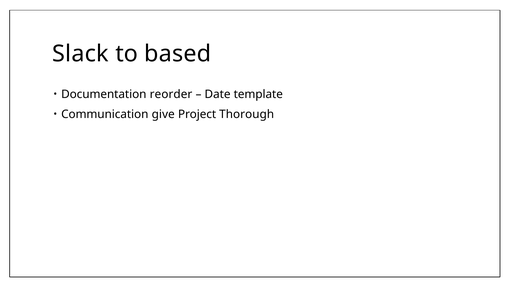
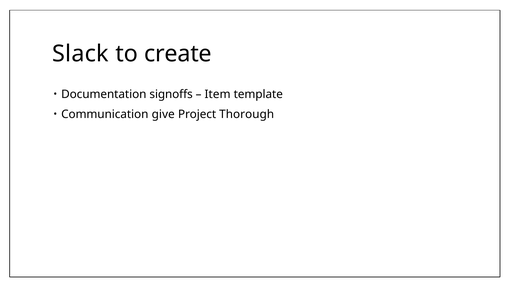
based: based -> create (178, 54)
reorder: reorder -> signoffs (171, 94)
Date: Date -> Item (218, 94)
